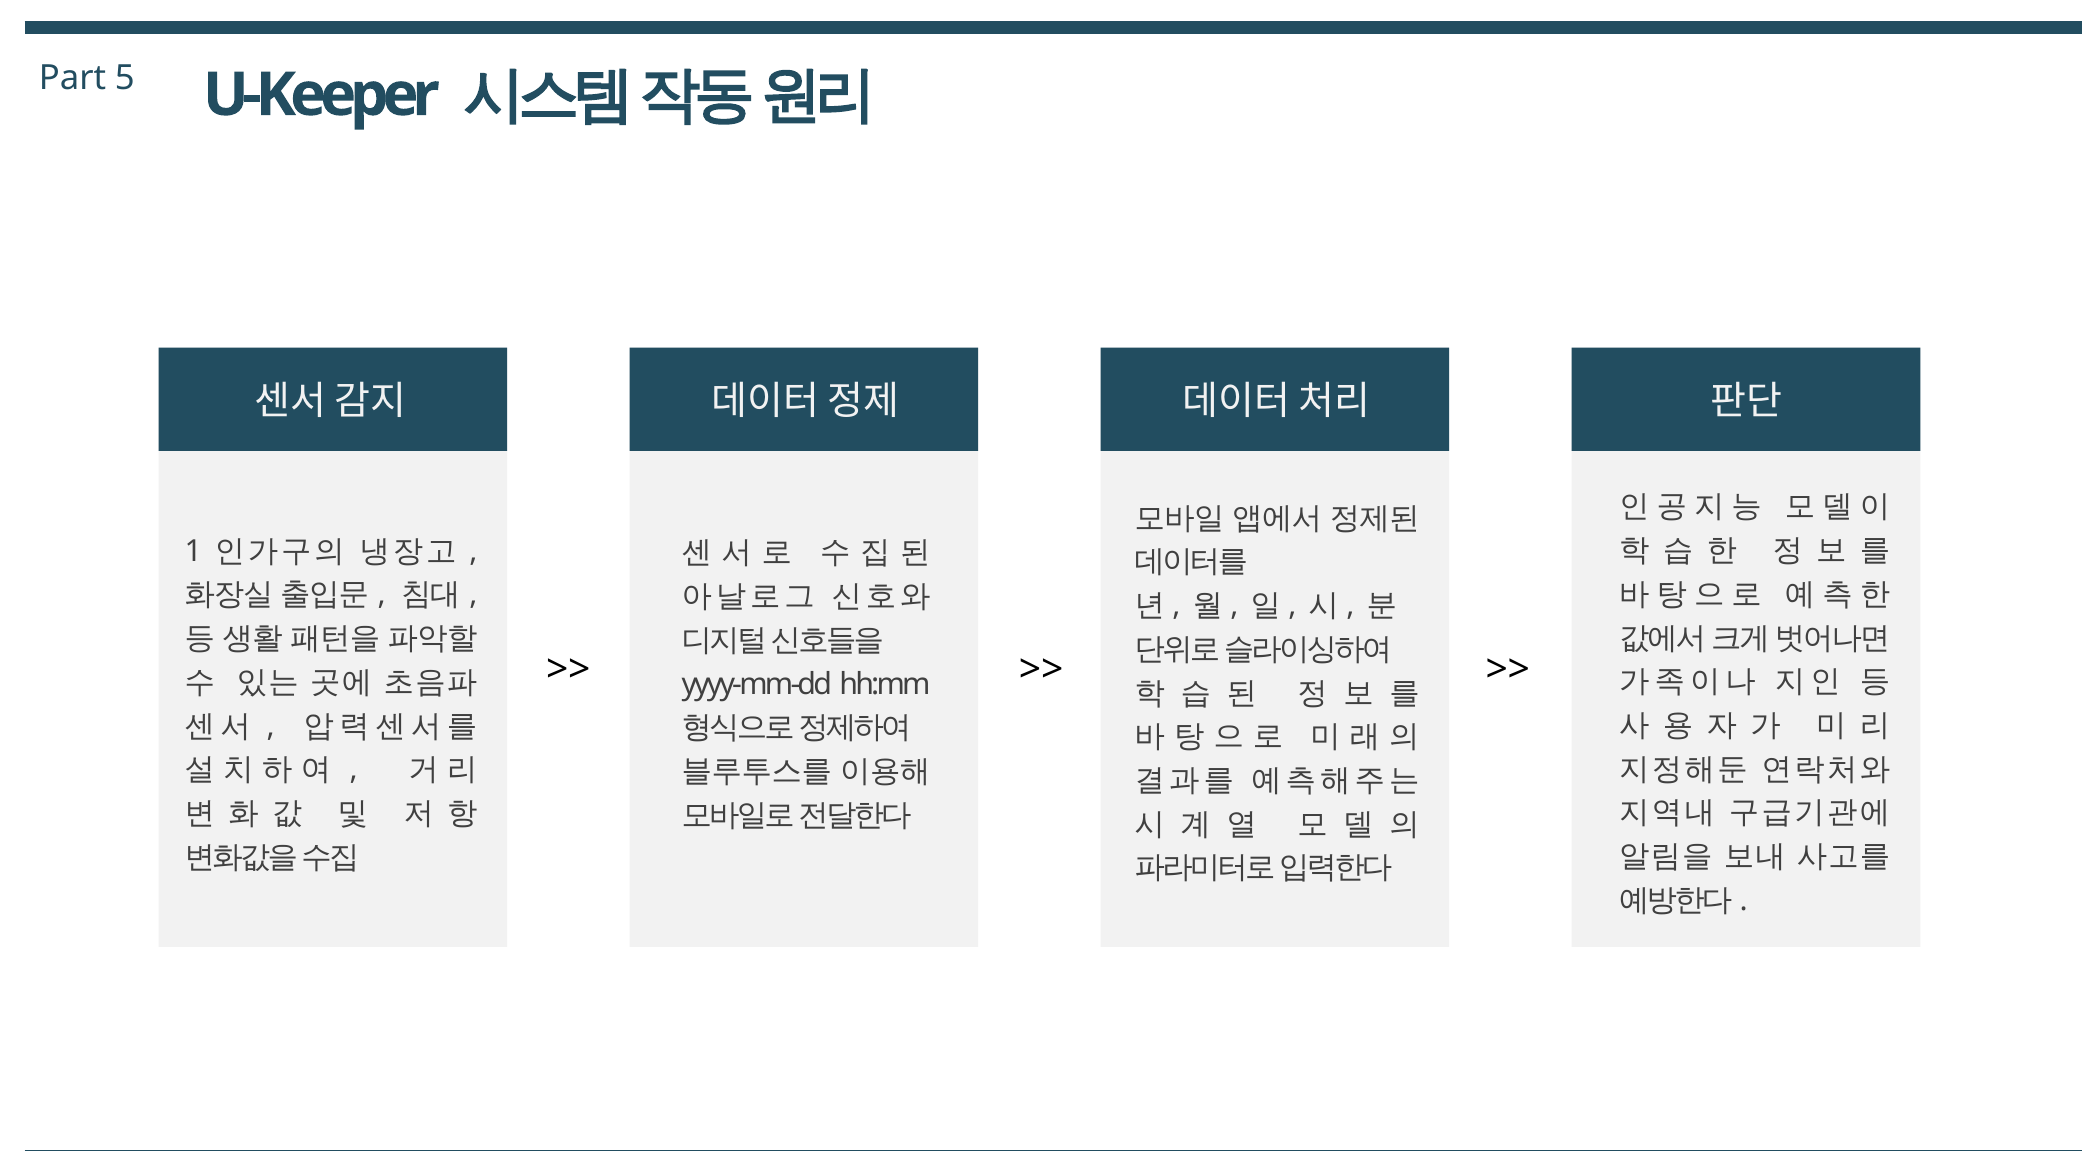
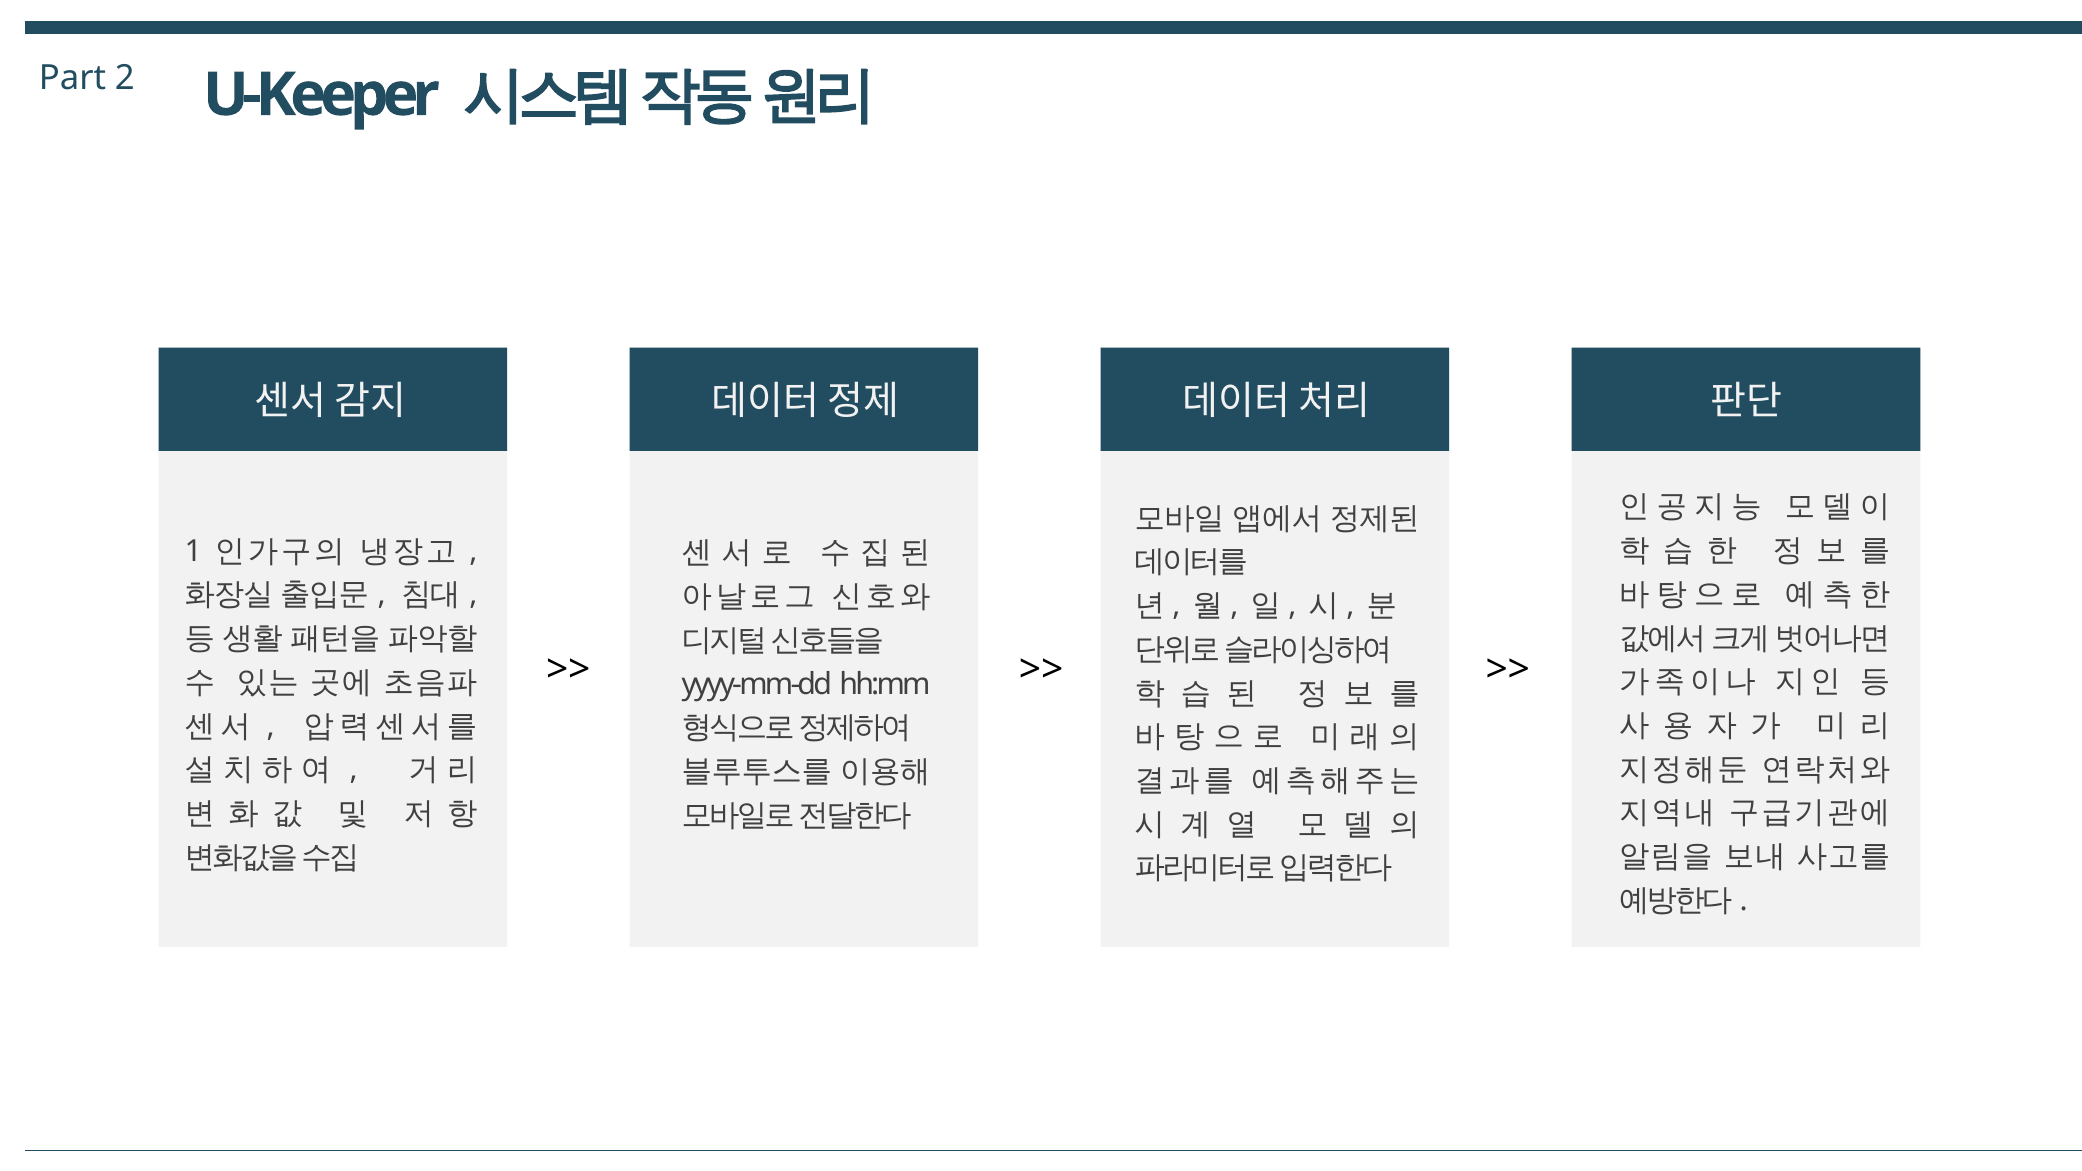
5: 5 -> 2 (125, 78)
